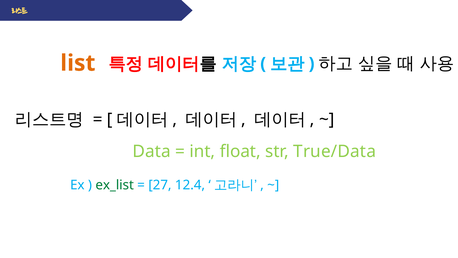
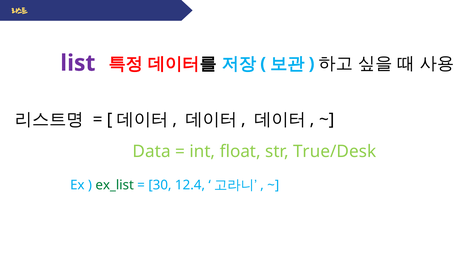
list colour: orange -> purple (78, 63)
True/Data: True/Data -> True/Desk (335, 151)
27: 27 -> 30 (160, 185)
